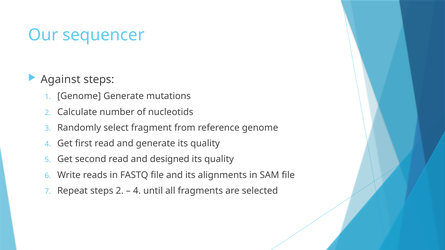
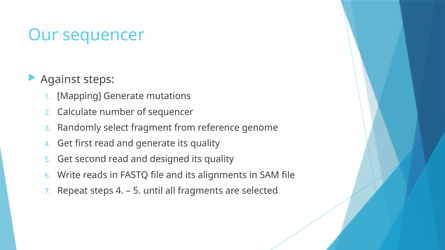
Genome: Genome -> Mapping (79, 96)
of nucleotids: nucleotids -> sequencer (171, 112)
steps 2: 2 -> 4 (120, 191)
4: 4 -> 5 (137, 191)
